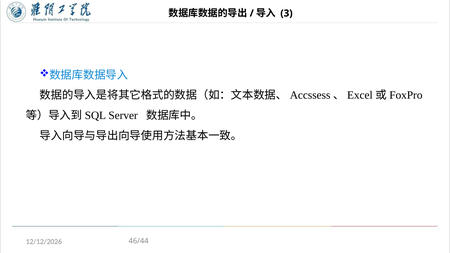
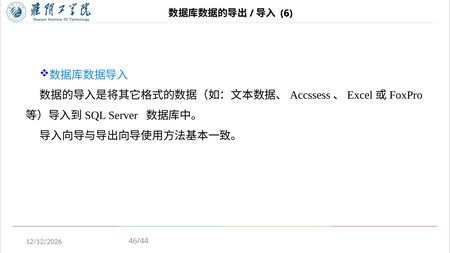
3: 3 -> 6 (286, 13)
